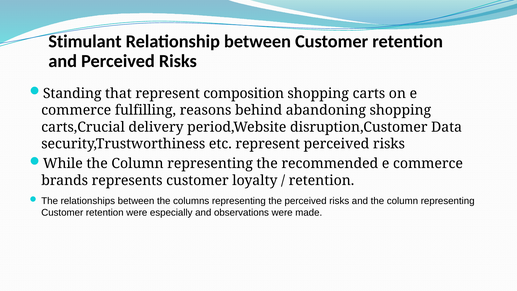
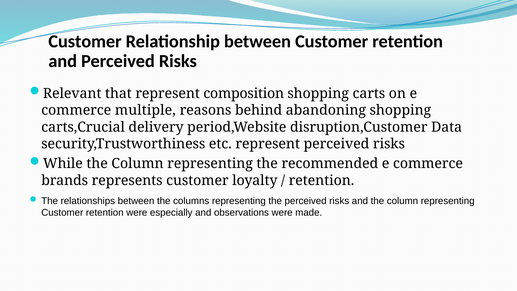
Stimulant: Stimulant -> Customer (85, 41)
Standing: Standing -> Relevant (72, 93)
fulfilling: fulfilling -> multiple (145, 110)
